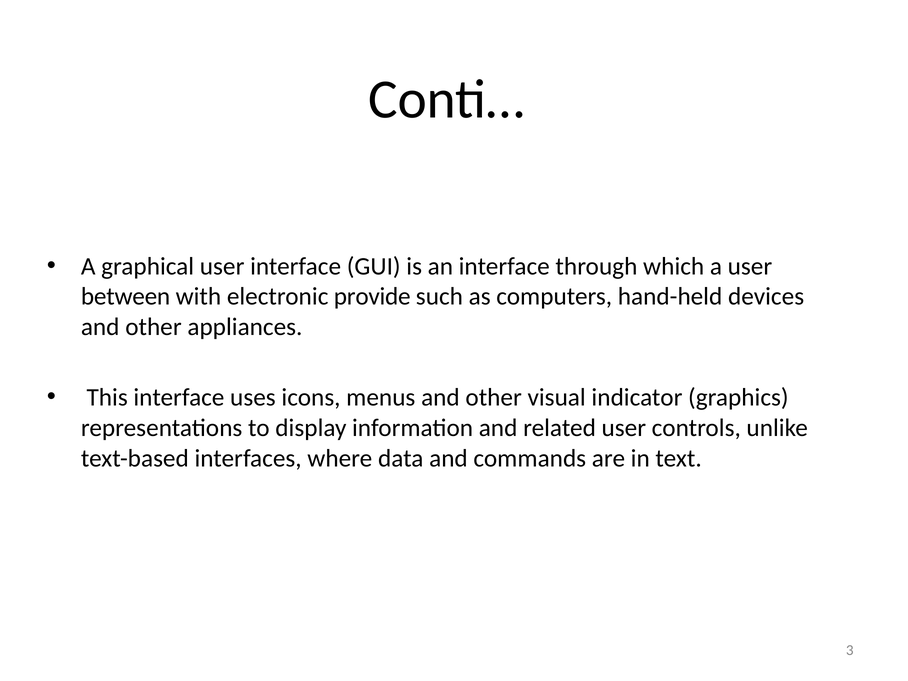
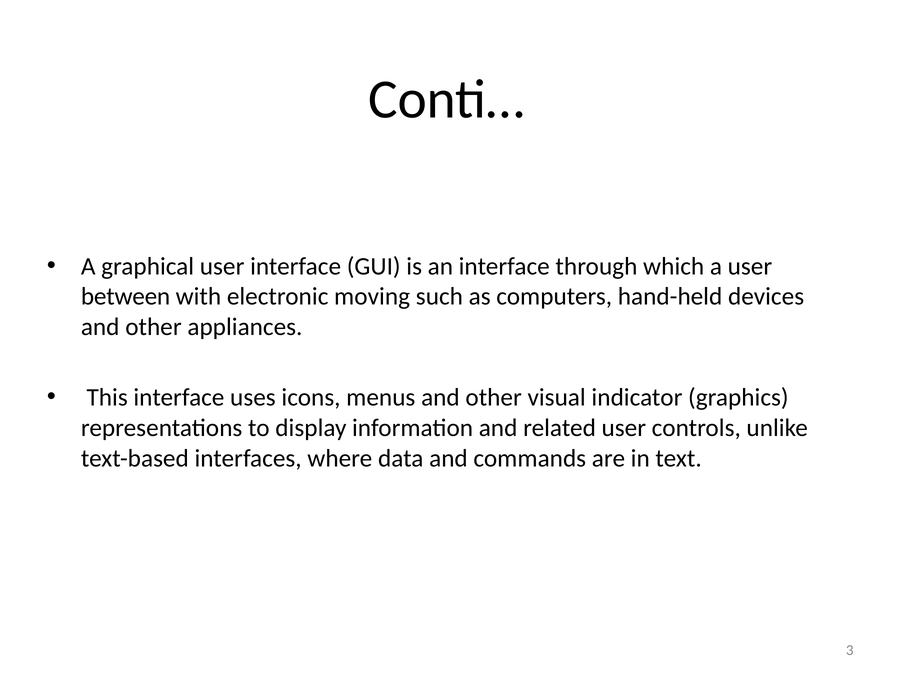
provide: provide -> moving (372, 297)
